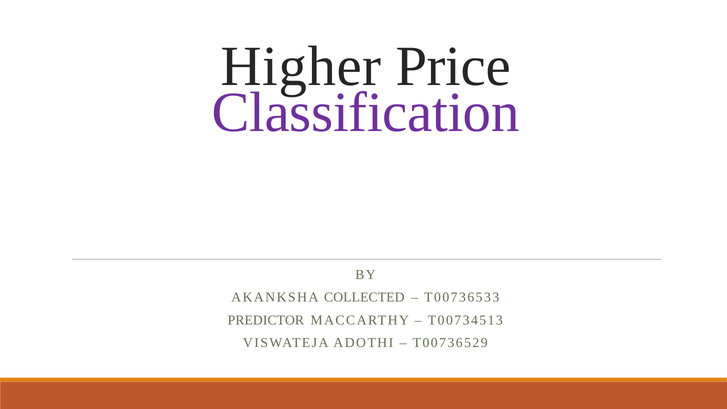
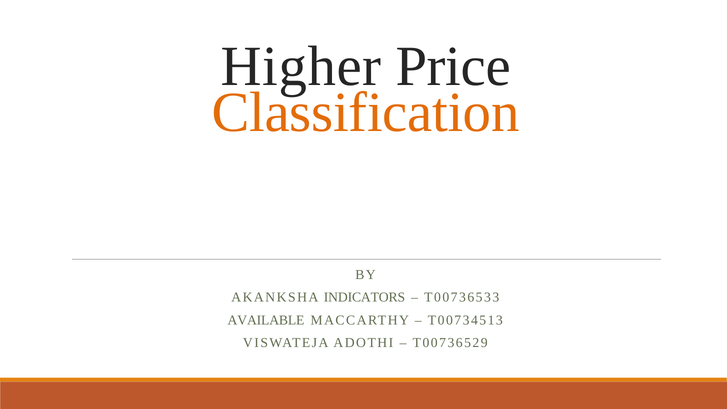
Classification colour: purple -> orange (366, 113)
COLLECTED: COLLECTED -> INDICATORS (364, 297)
PREDICTOR: PREDICTOR -> AVAILABLE (266, 320)
